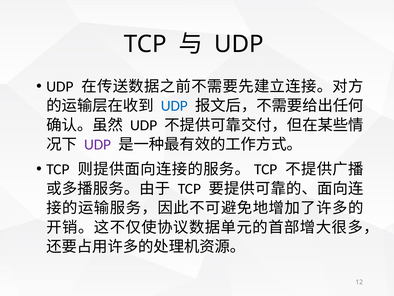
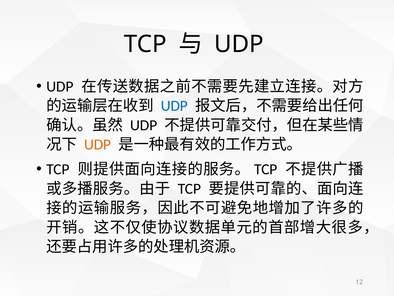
UDP colour: purple -> orange (98, 144)
